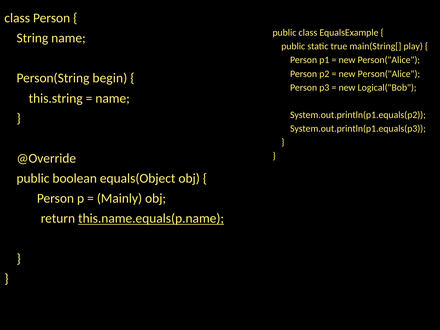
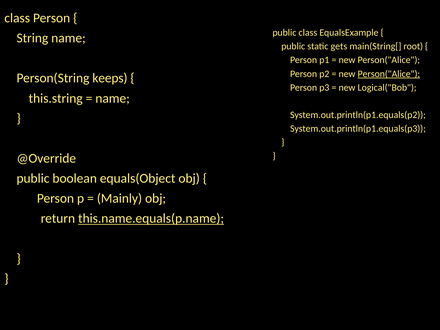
true: true -> gets (339, 46)
play: play -> root (413, 46)
Person("Alice underline: none -> present (389, 74)
begin: begin -> keeps (110, 78)
